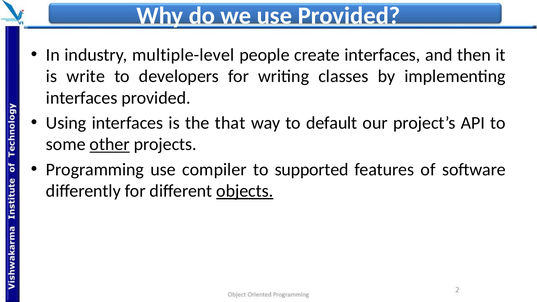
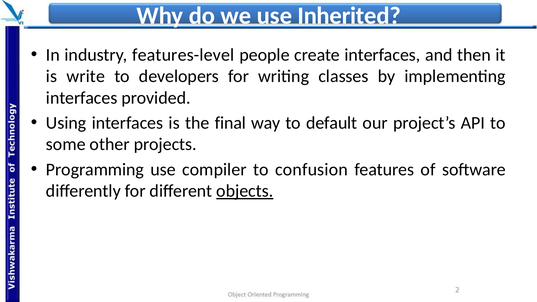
use Provided: Provided -> Inherited (349, 16)
multiple-level: multiple-level -> features-level (183, 55)
that: that -> final (230, 123)
other underline: present -> none (110, 144)
supported: supported -> confusion (311, 169)
